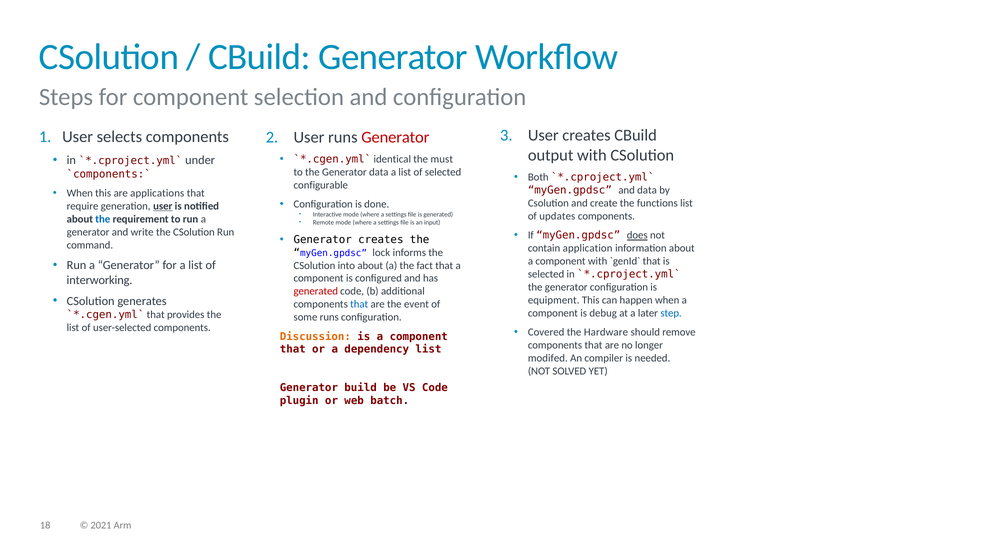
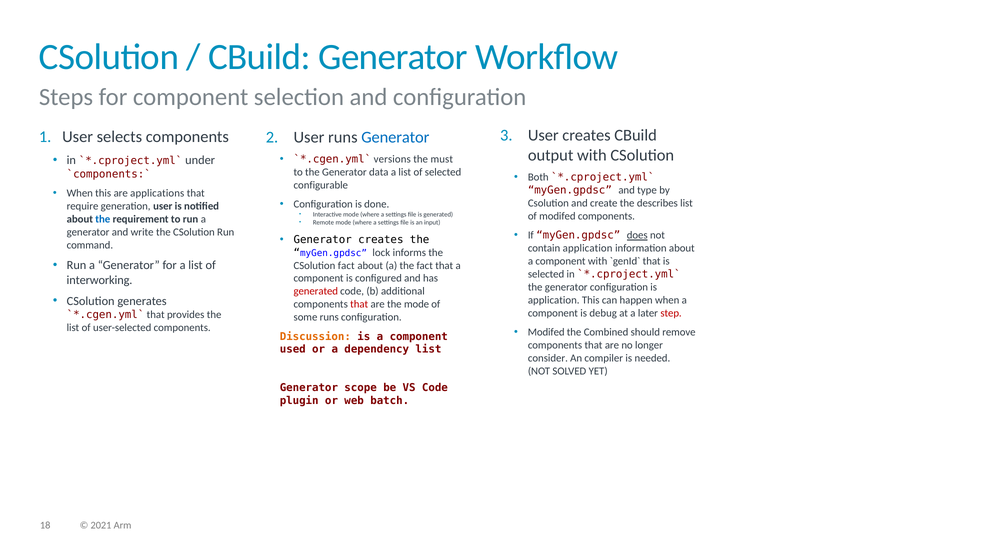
Generator colour: red -> blue (395, 137)
identical: identical -> versions (392, 159)
and data: data -> type (647, 190)
functions: functions -> describes (657, 203)
user underline: present -> none (163, 206)
of updates: updates -> modifed (557, 216)
CSolution into: into -> fact (346, 266)
equipment: equipment -> application (554, 300)
that colour: blue -> red (359, 305)
the event: event -> mode (417, 305)
step colour: blue -> red (671, 313)
Covered: Covered -> Modifed (546, 332)
Hardware: Hardware -> Combined (606, 332)
that: that -> used (293, 350)
modifed: modifed -> consider (548, 358)
build: build -> scope (361, 388)
